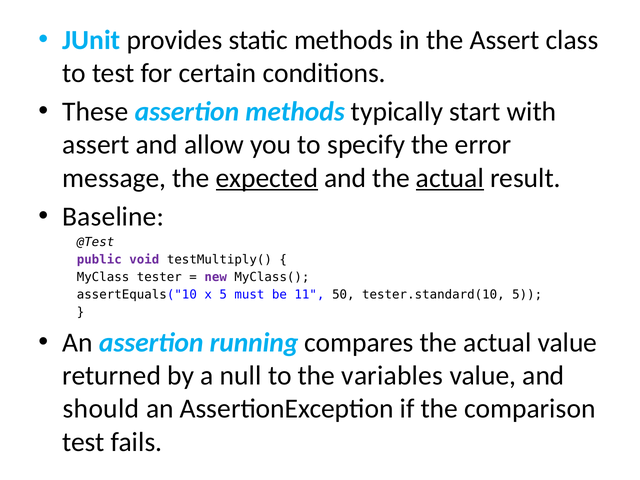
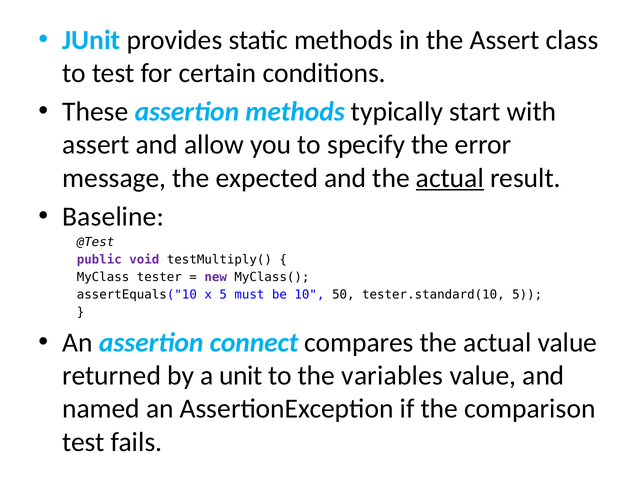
expected underline: present -> none (267, 178)
11: 11 -> 10 (309, 294)
running: running -> connect (254, 343)
null: null -> unit (241, 376)
should: should -> named (101, 409)
